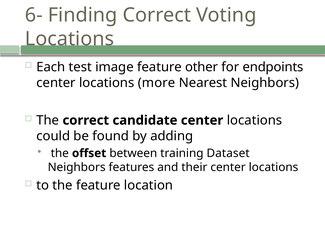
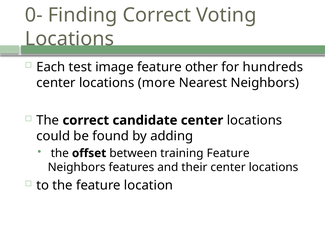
6-: 6- -> 0- (34, 15)
endpoints: endpoints -> hundreds (273, 67)
training Dataset: Dataset -> Feature (228, 154)
